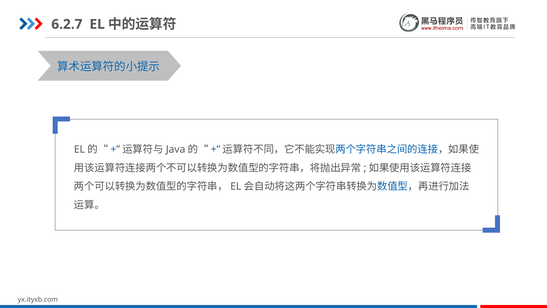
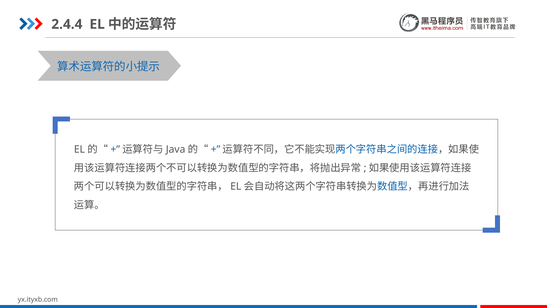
6.2.7: 6.2.7 -> 2.4.4 (67, 24)
